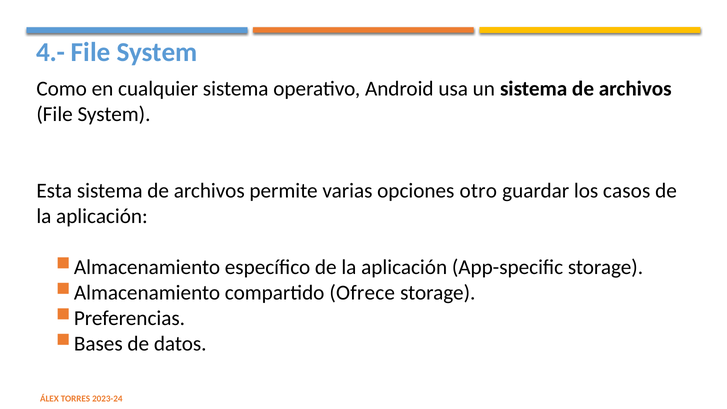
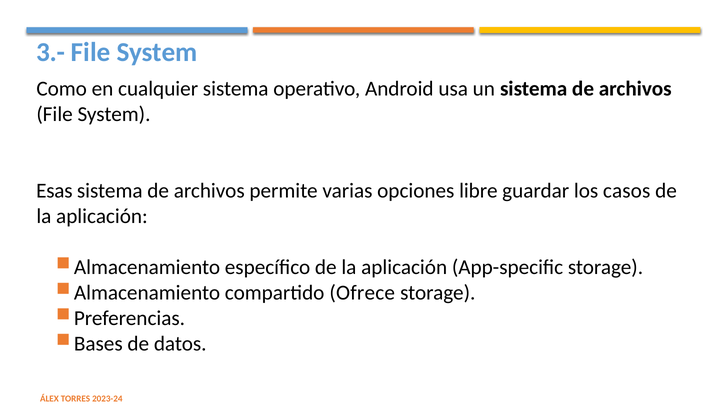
4.-: 4.- -> 3.- (51, 52)
Esta: Esta -> Esas (54, 191)
otro: otro -> libre (478, 191)
